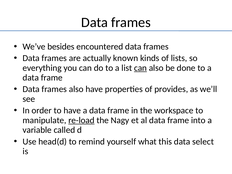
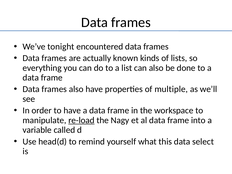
besides: besides -> tonight (61, 47)
can underline: present -> none (140, 68)
provides: provides -> multiple (171, 89)
